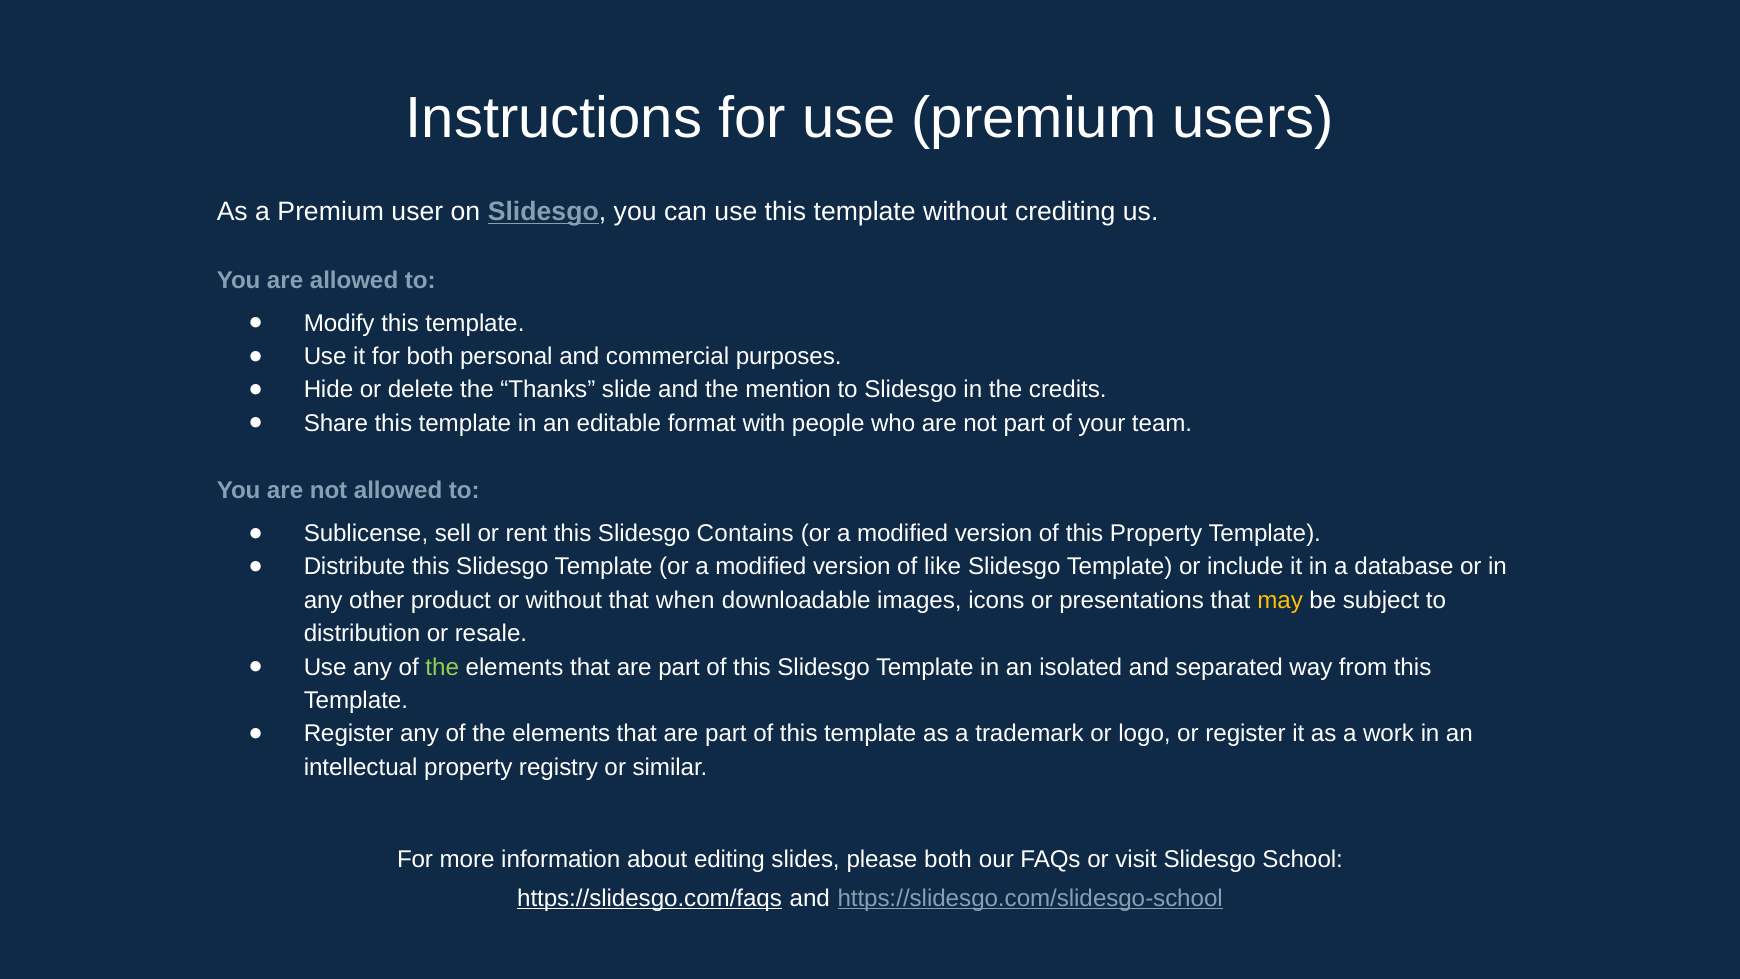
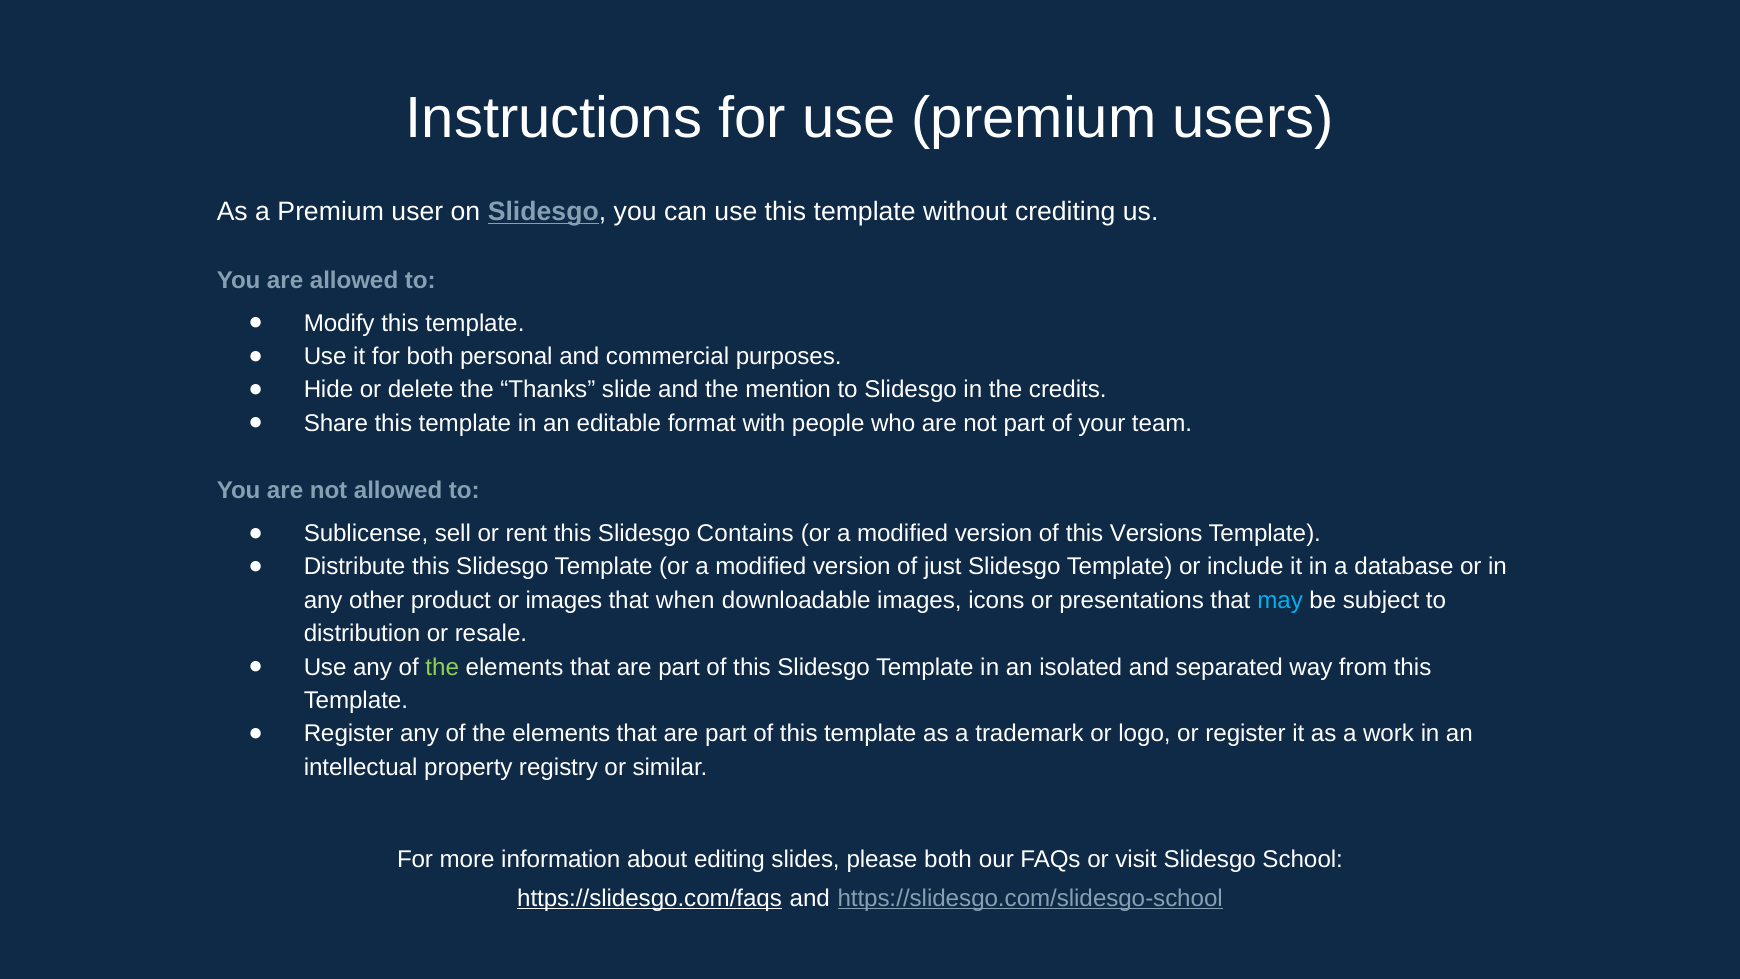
this Property: Property -> Versions (1156, 533)
like: like -> just (943, 567)
or without: without -> images (564, 600)
may colour: yellow -> light blue (1280, 600)
